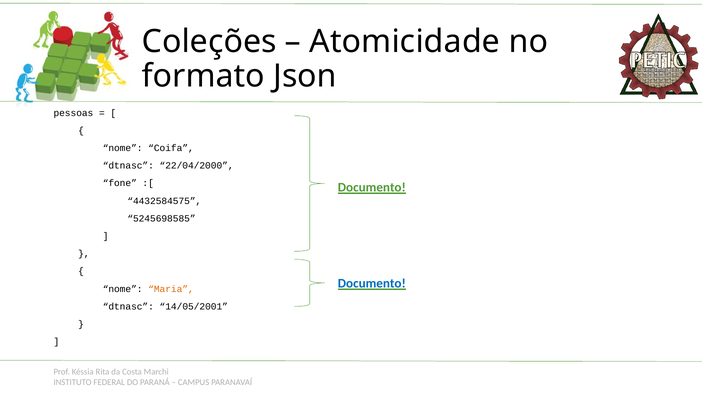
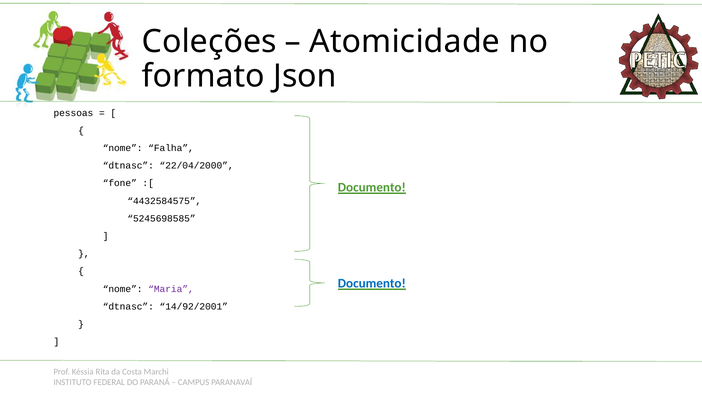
Coifa: Coifa -> Falha (171, 148)
Maria colour: orange -> purple (171, 289)
14/05/2001: 14/05/2001 -> 14/92/2001 (194, 306)
